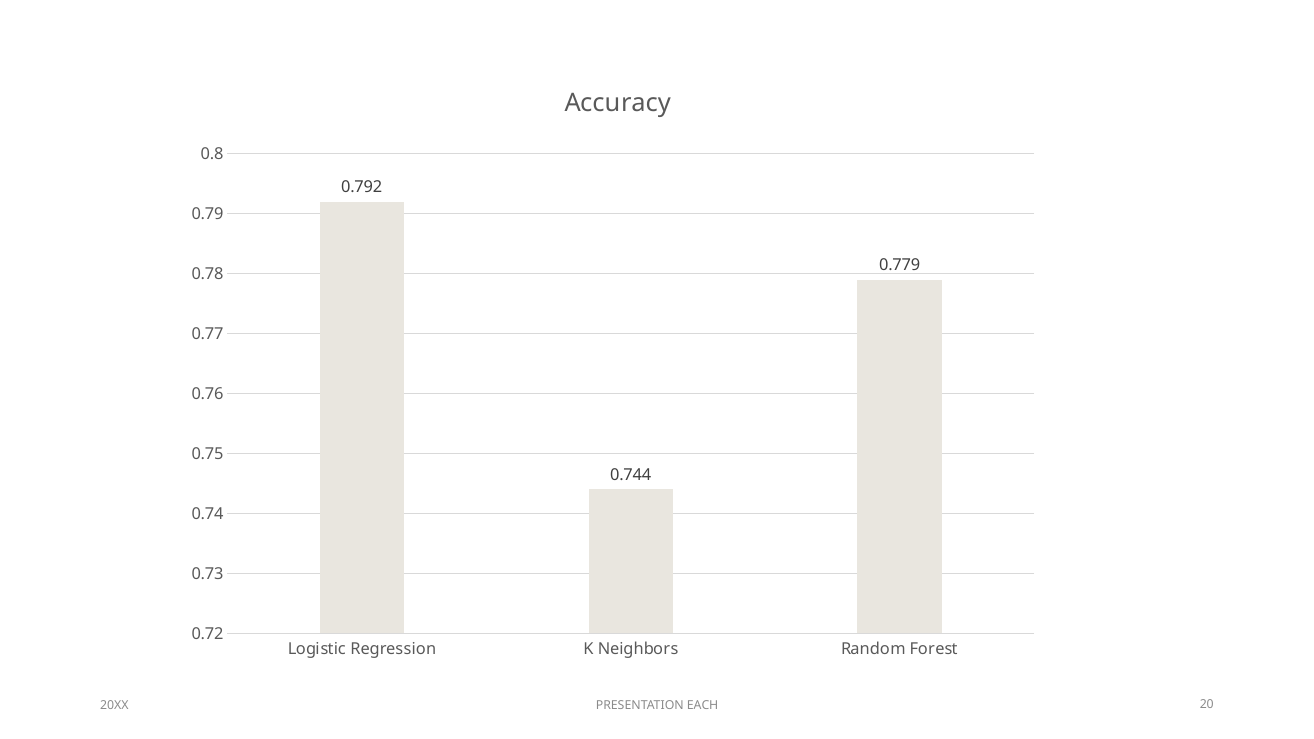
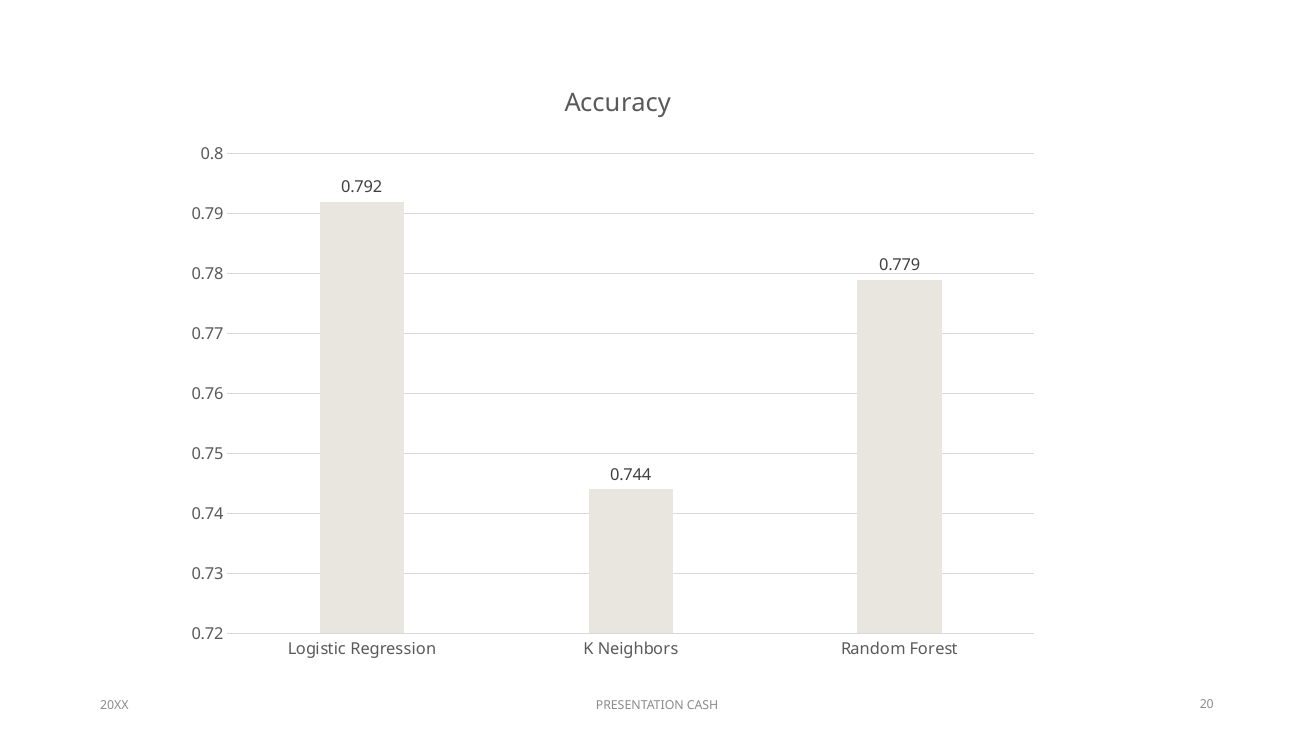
EACH: EACH -> CASH (703, 706)
